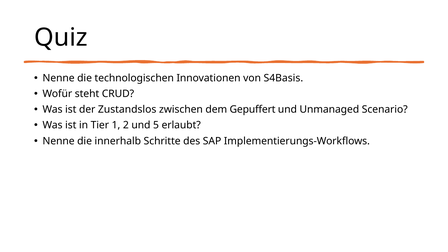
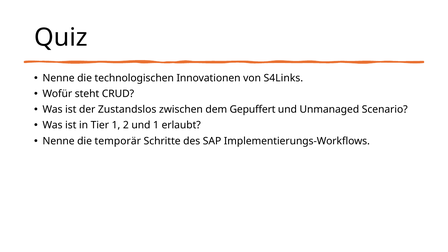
S4Basis: S4Basis -> S4Links (283, 78)
und 5: 5 -> 1 (156, 125)
innerhalb: innerhalb -> temporär (118, 141)
